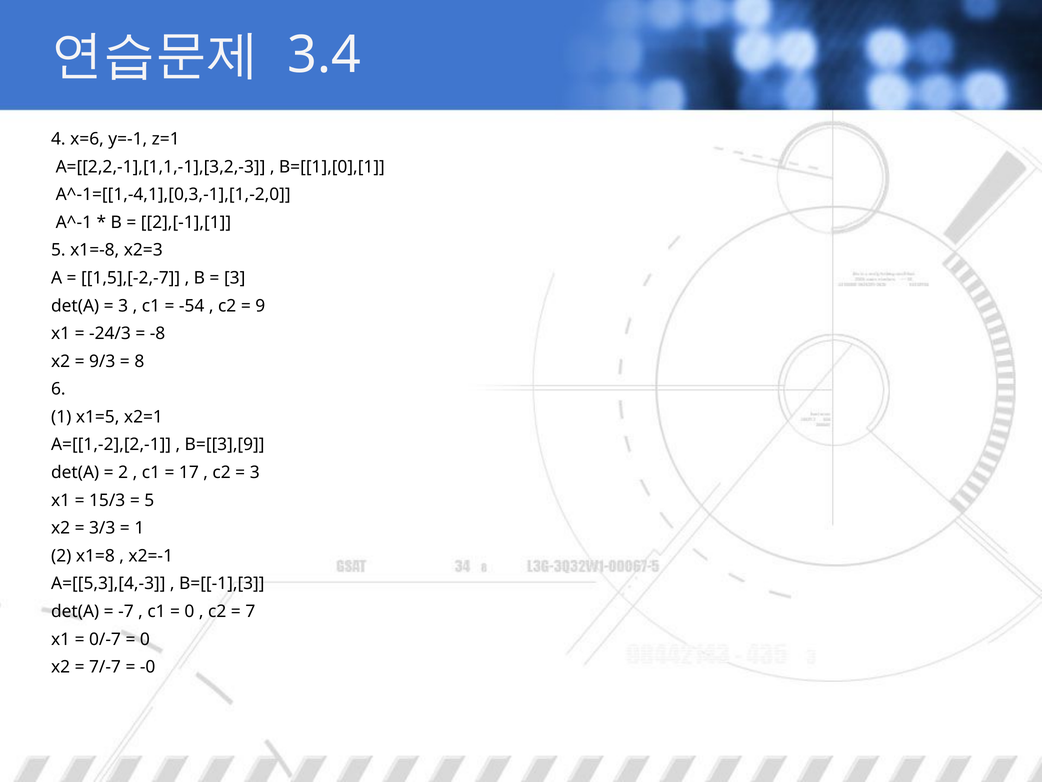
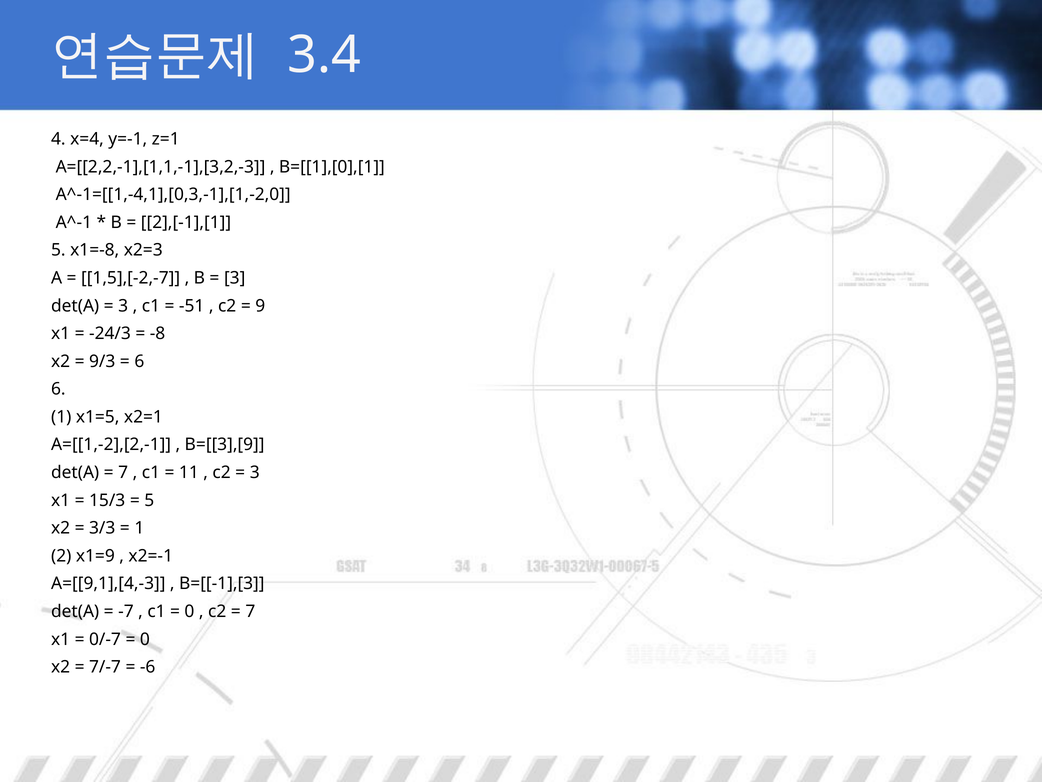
x=6: x=6 -> x=4 (87, 139)
-54: -54 -> -51 (192, 306)
8: 8 -> 6 (139, 361)
2: 2 -> 7 (123, 472)
17: 17 -> 11 (189, 472)
x1=8: x1=8 -> x1=9 (95, 556)
A=[[5,3],[4,-3: A=[[5,3],[4,-3 -> A=[[9,1],[4,-3 (108, 583)
-0: -0 -> -6 (148, 667)
